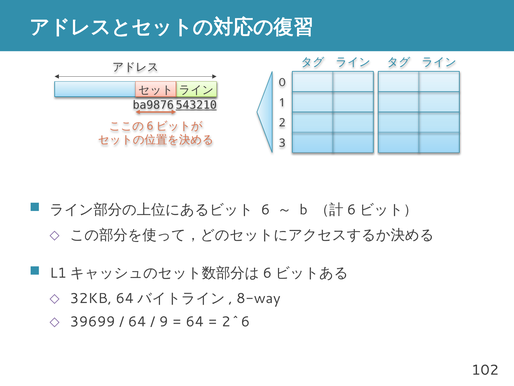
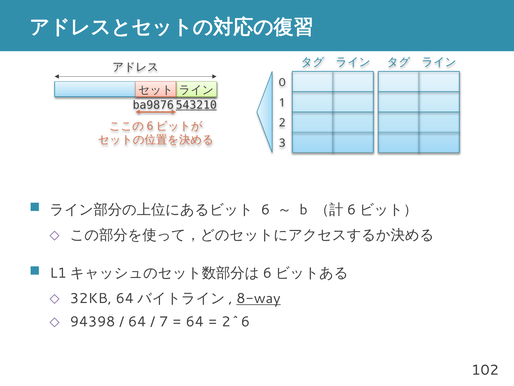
8-way underline: none -> present (258, 298)
39699: 39699 -> 94398 (93, 321)
9: 9 -> 7 (164, 321)
